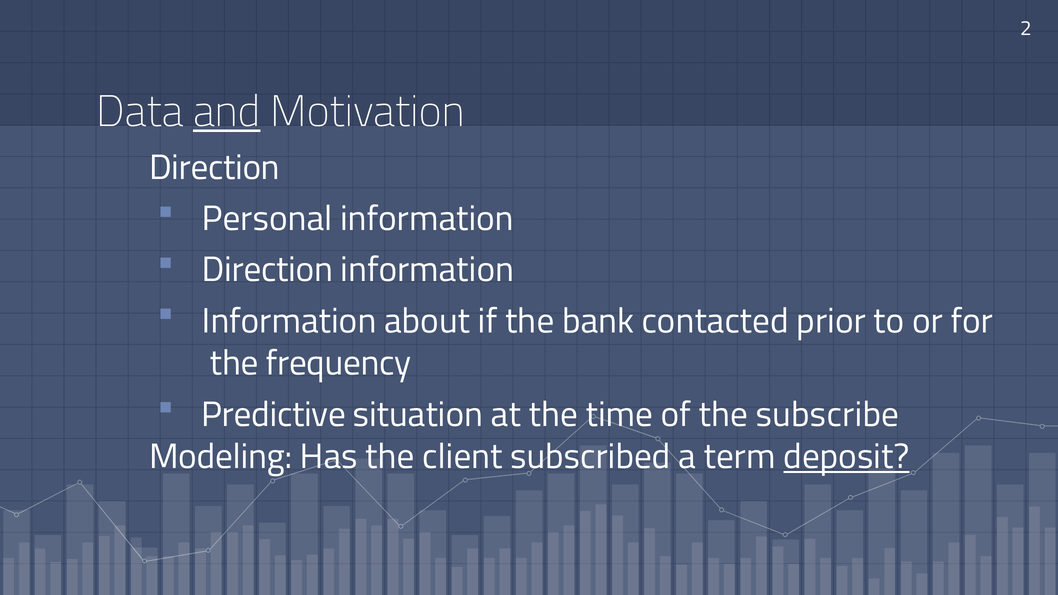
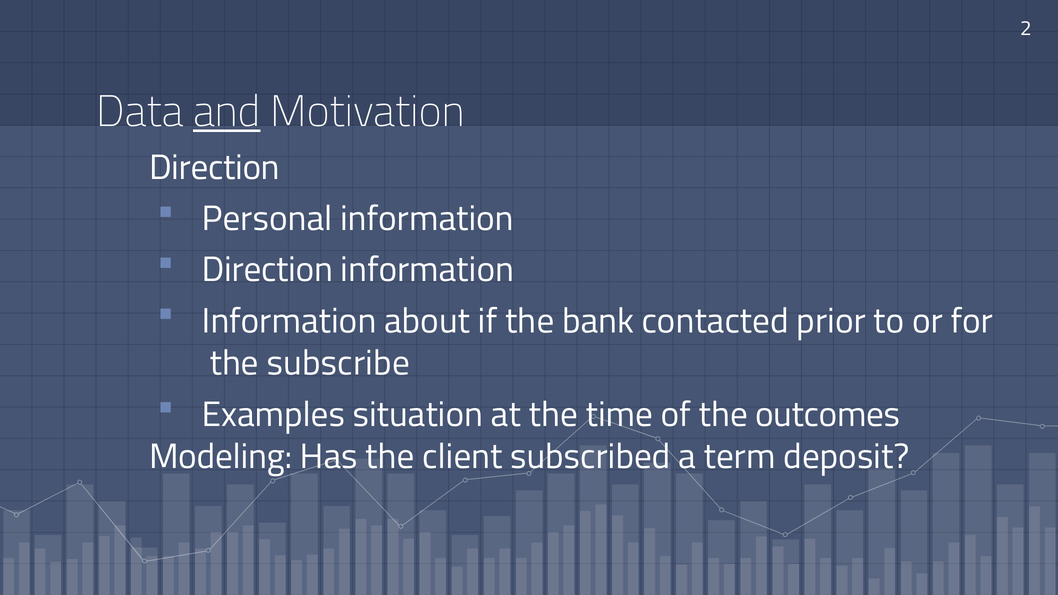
frequency: frequency -> subscribe (338, 363)
Predictive: Predictive -> Examples (274, 414)
subscribe: subscribe -> outcomes (828, 414)
deposit underline: present -> none (846, 457)
